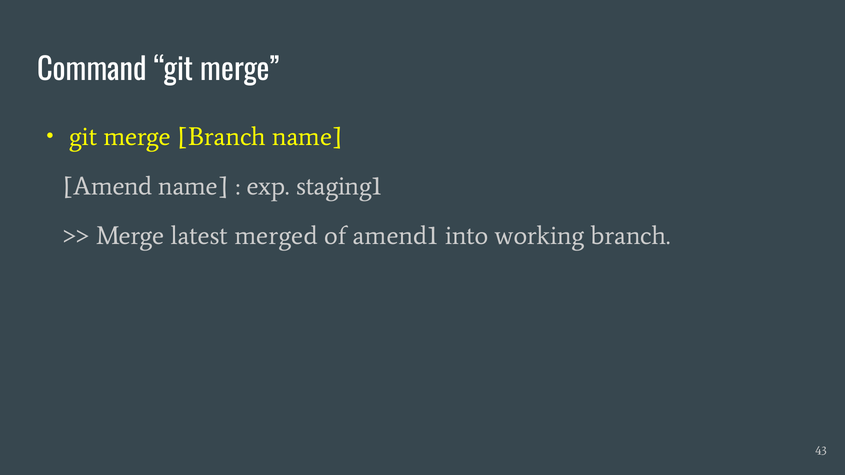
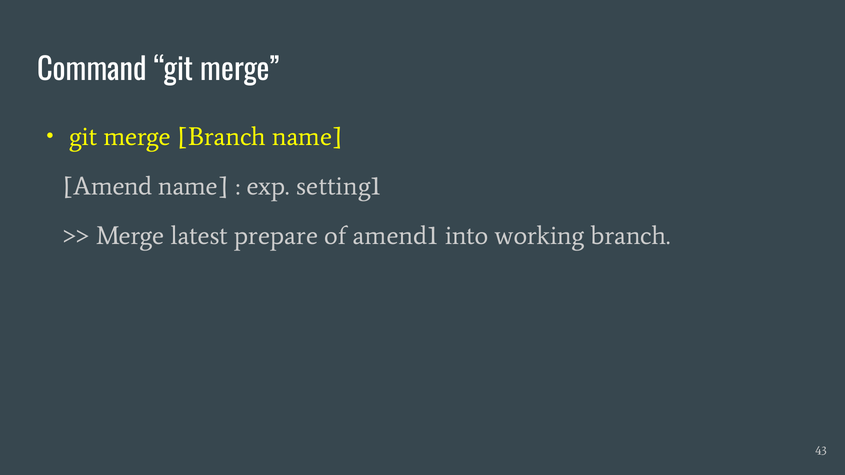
staging1: staging1 -> setting1 (339, 186)
merged: merged -> prepare (276, 236)
